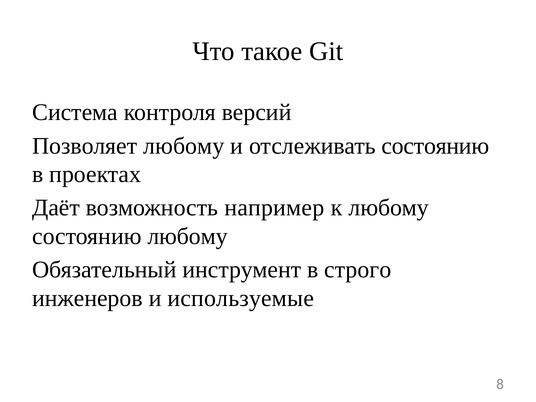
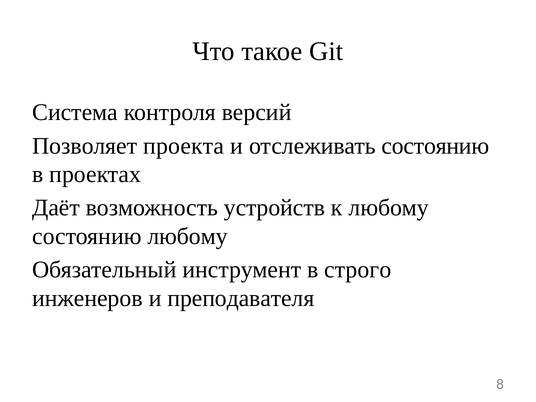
Позволяет любому: любому -> проекта (184, 146)
например: например -> устройств (274, 208)
используемые: используемые -> преподавателя (241, 298)
